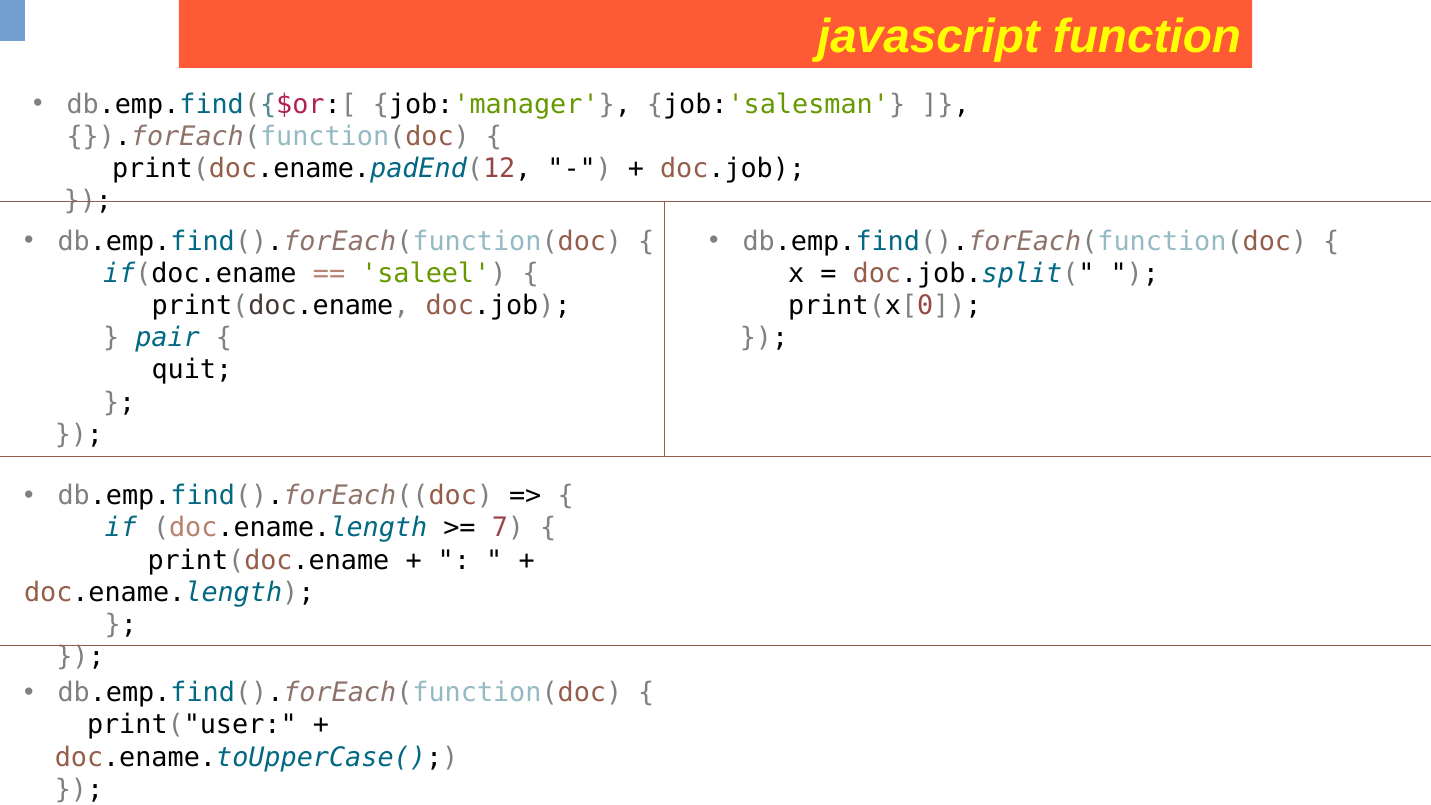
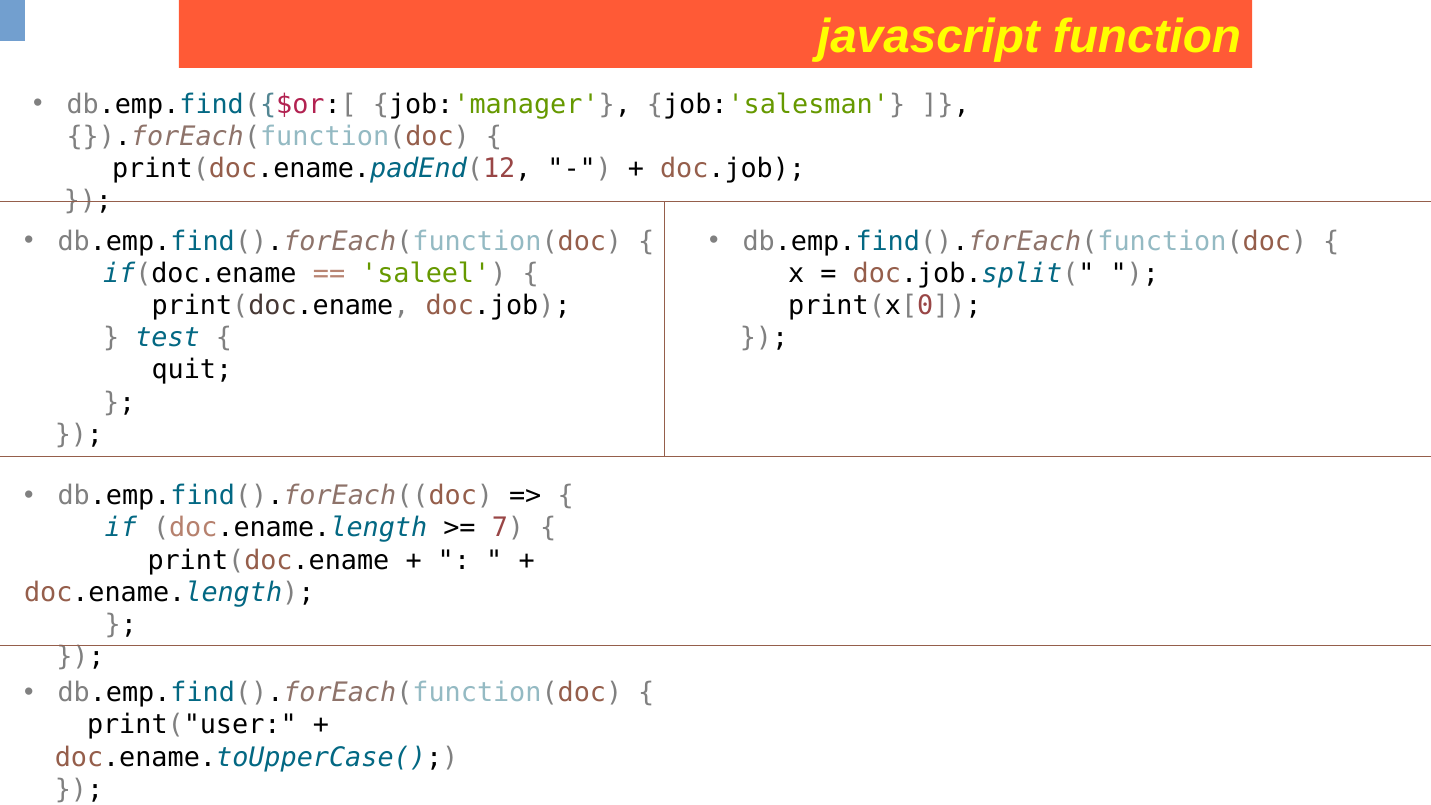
pair: pair -> test (168, 338)
